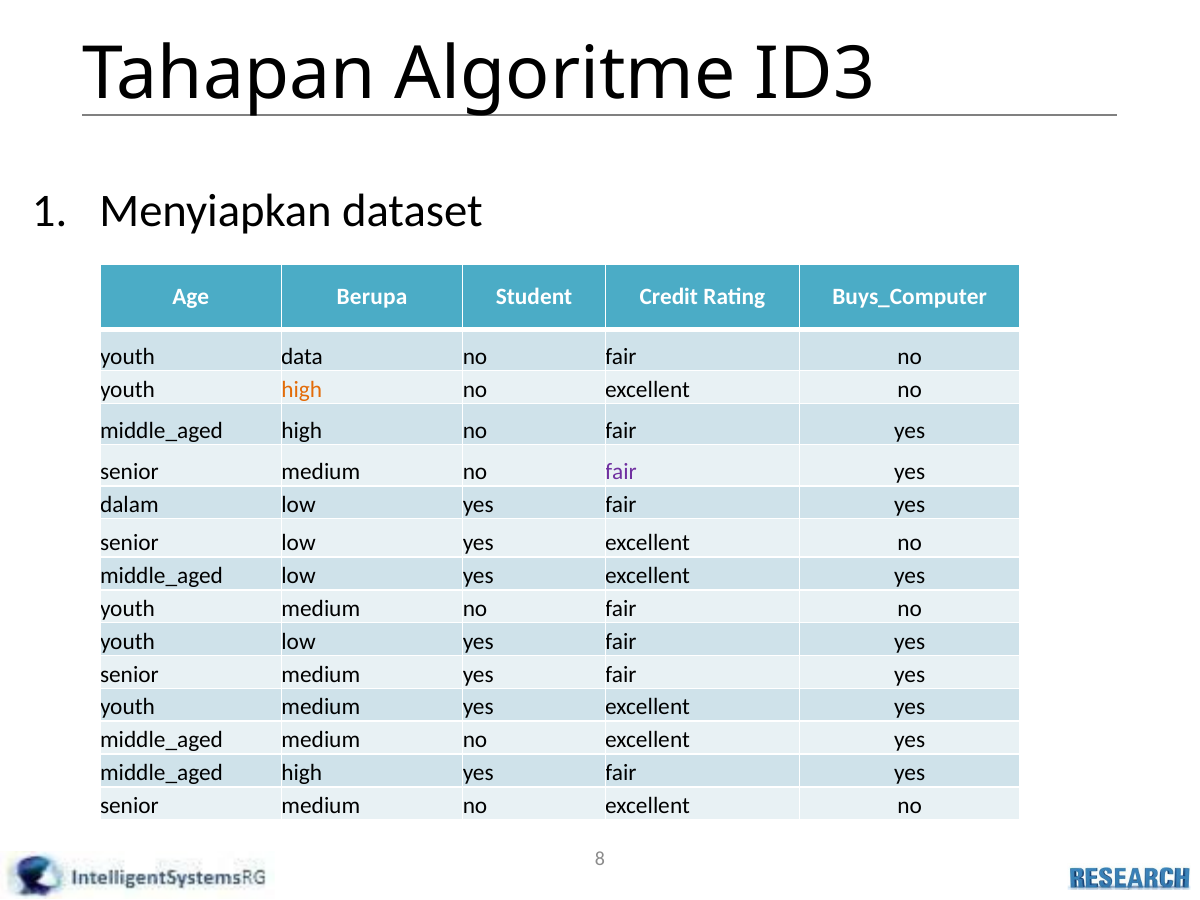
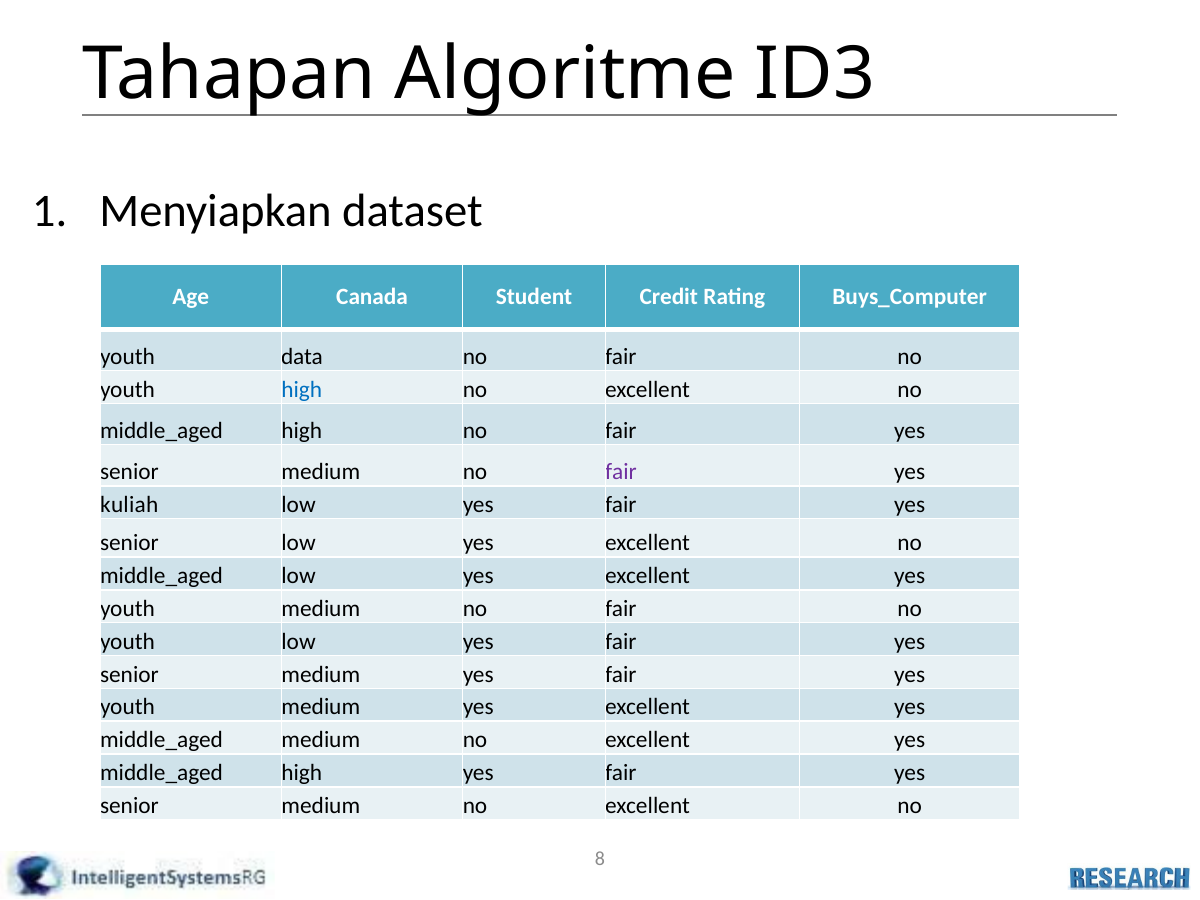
Berupa: Berupa -> Canada (372, 297)
high colour: orange -> blue (302, 390)
dalam: dalam -> kuliah (129, 505)
